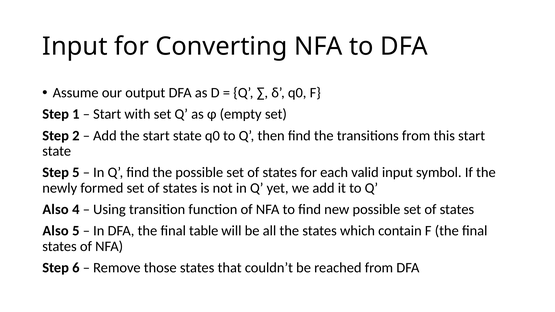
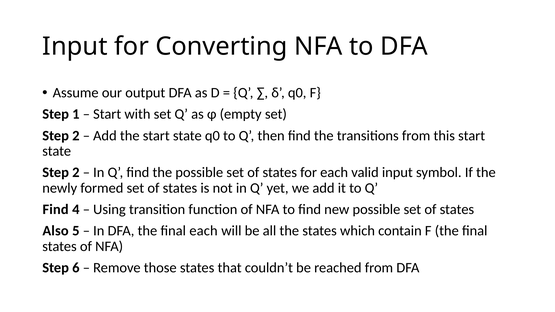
5: 5 -> 2 (76, 173)
Also: Also -> Find (56, 210)
final table: table -> each (204, 231)
